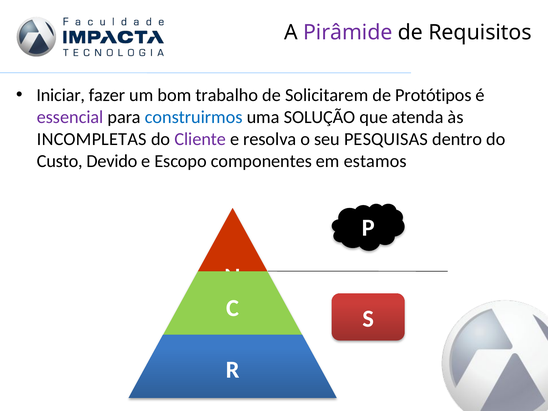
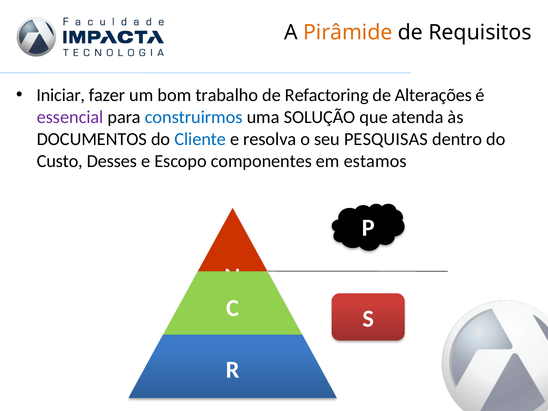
Pirâmide colour: purple -> orange (348, 33)
Solicitarem: Solicitarem -> Refactoring (327, 95)
Protótipos: Protótipos -> Alterações (433, 95)
INCOMPLETAS: INCOMPLETAS -> DOCUMENTOS (92, 139)
Cliente colour: purple -> blue (200, 139)
Devido: Devido -> Desses (112, 161)
